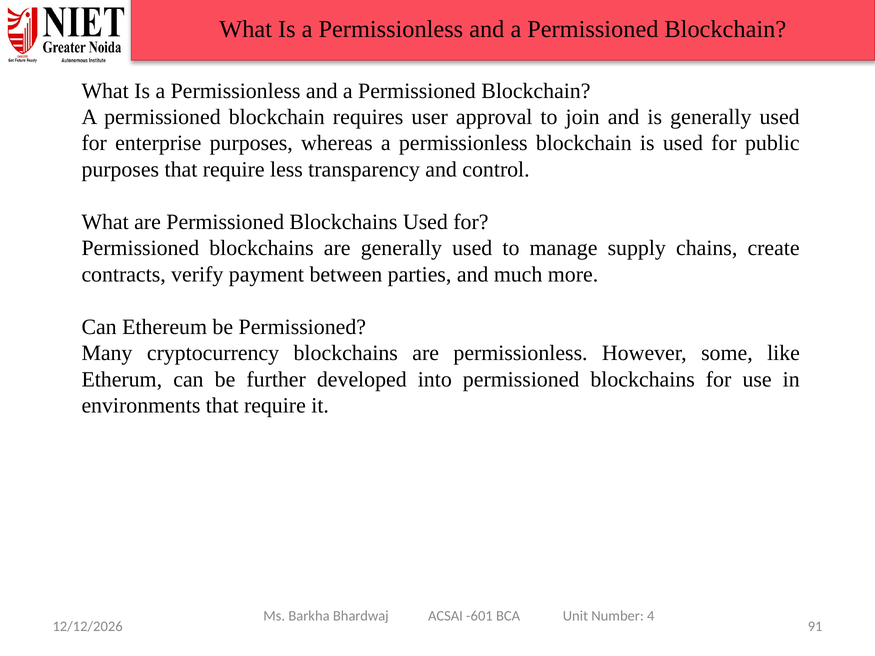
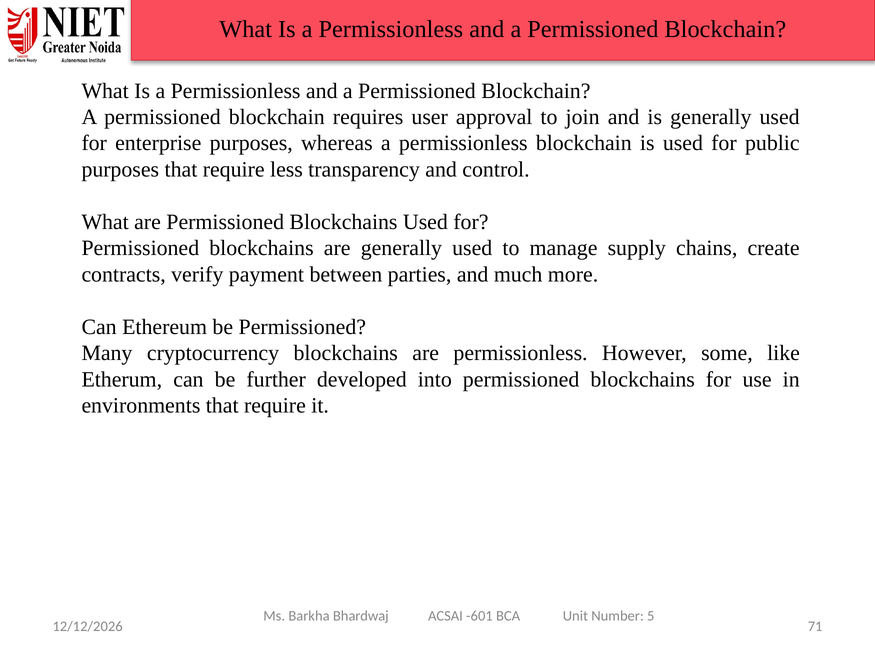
4: 4 -> 5 (651, 616)
91: 91 -> 71 (815, 627)
